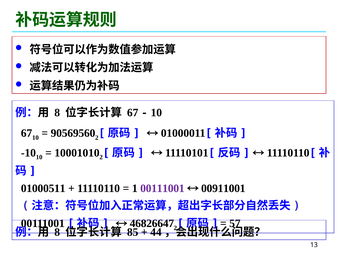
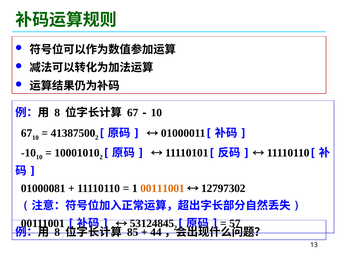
90569560: 90569560 -> 41387500 (73, 133)
01000511: 01000511 -> 01000081 (43, 188)
00111001 colour: purple -> orange (162, 188)
00911001: 00911001 -> 12797302 (223, 188)
46826647: 46826647 -> 53124845 (152, 223)
